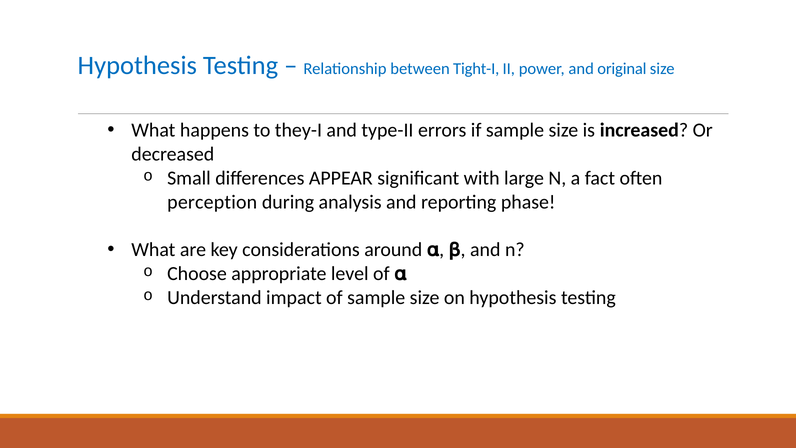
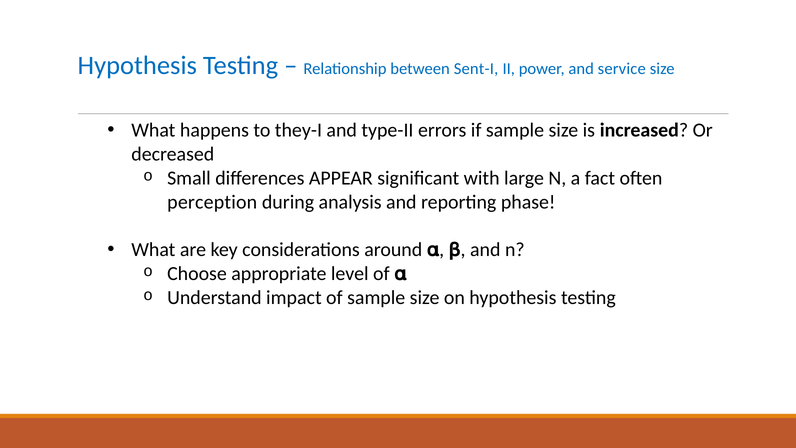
Tight-I: Tight-I -> Sent-I (476, 69)
original: original -> service (622, 69)
